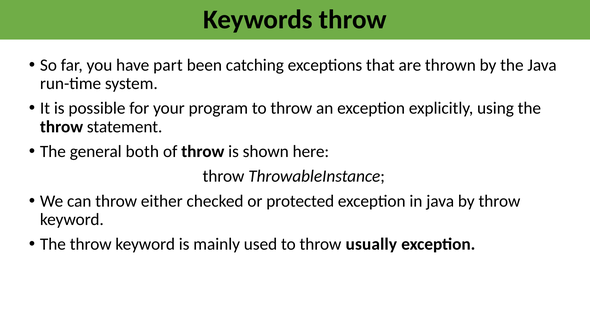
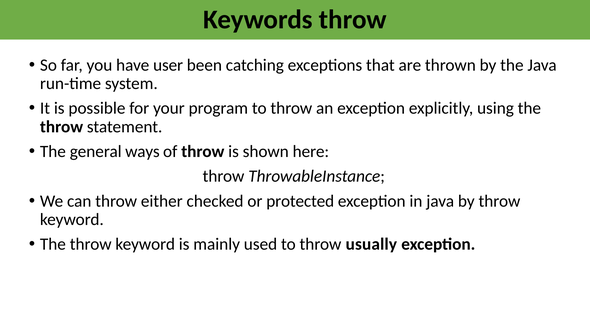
part: part -> user (168, 65)
both: both -> ways (142, 152)
